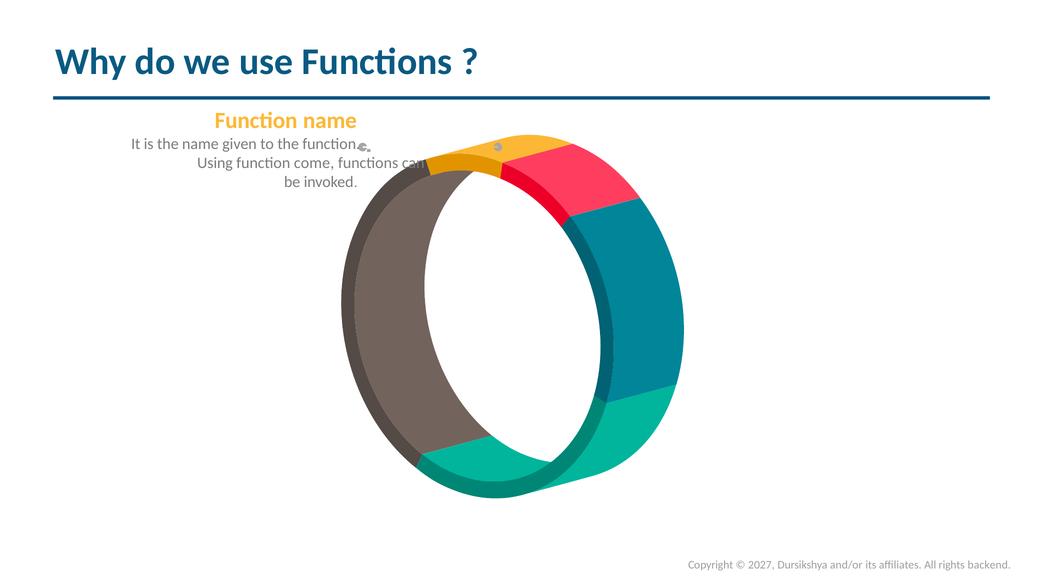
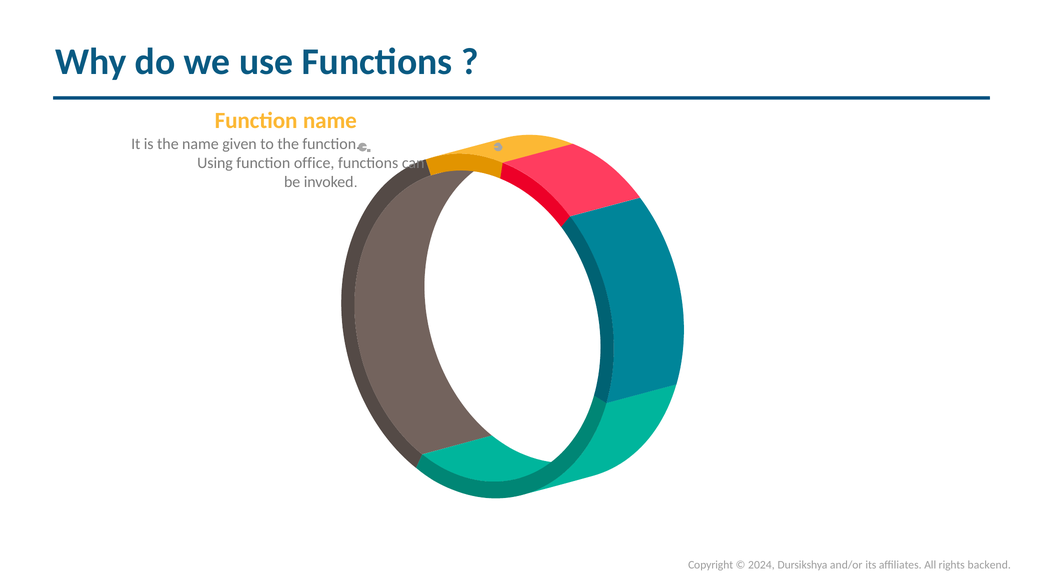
come: come -> office (314, 163)
2027: 2027 -> 2024 (761, 565)
